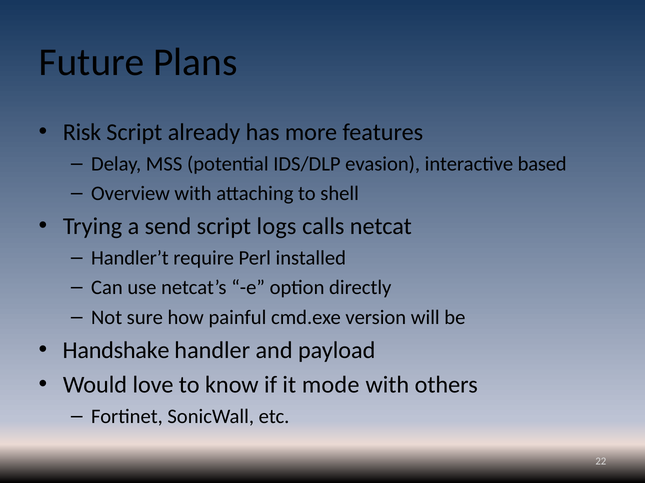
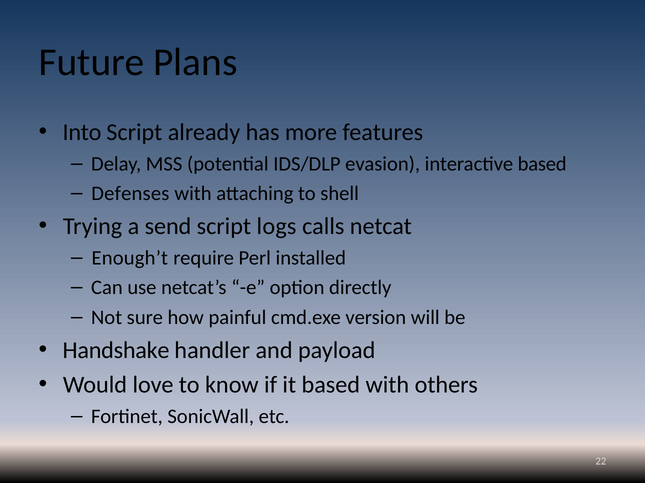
Risk: Risk -> Into (82, 132)
Overview: Overview -> Defenses (130, 194)
Handler’t: Handler’t -> Enough’t (130, 258)
it mode: mode -> based (331, 385)
